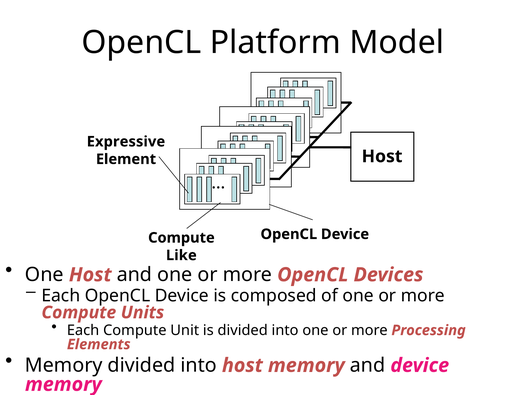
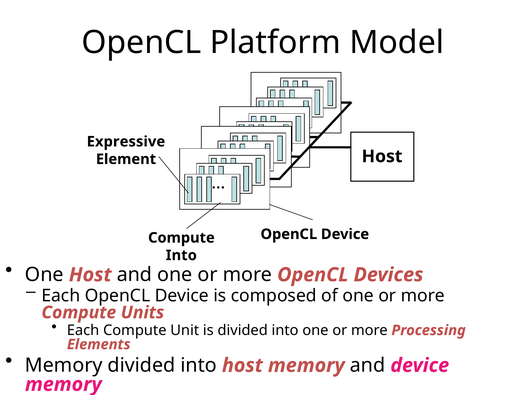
Like: Like -> Into (181, 255)
